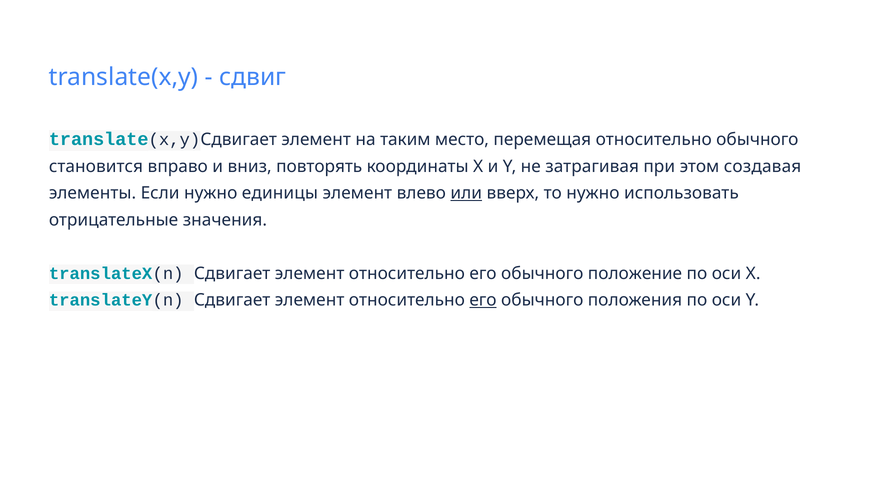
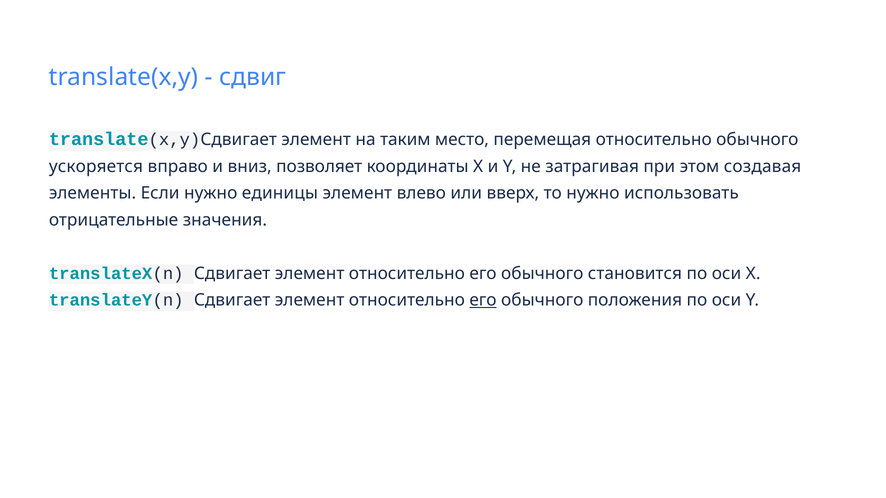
становится: становится -> ускоряется (96, 167)
повторять: повторять -> позволяет (319, 167)
или underline: present -> none (466, 193)
положение: положение -> становится (635, 274)
